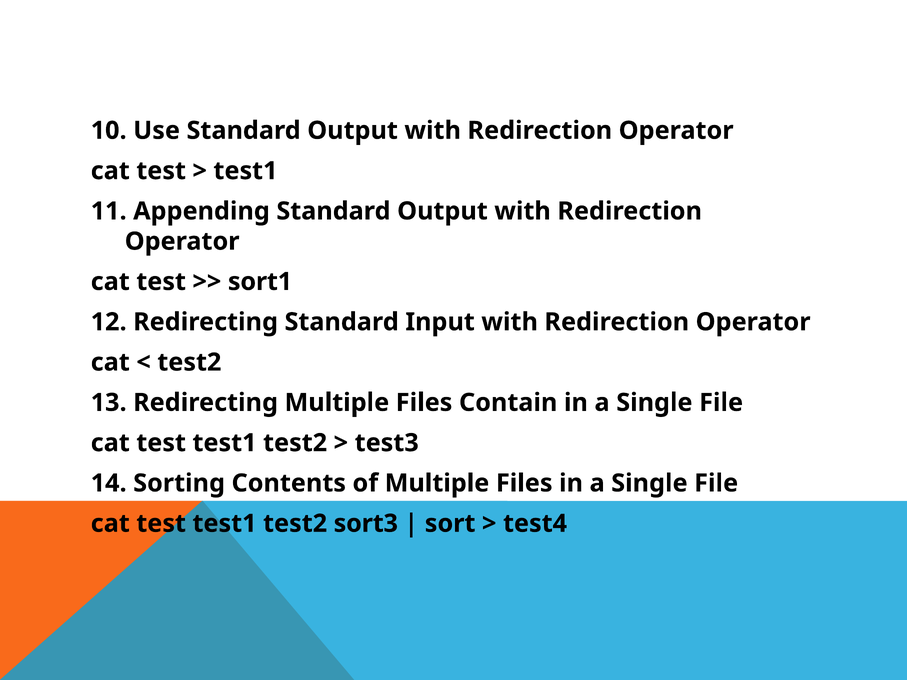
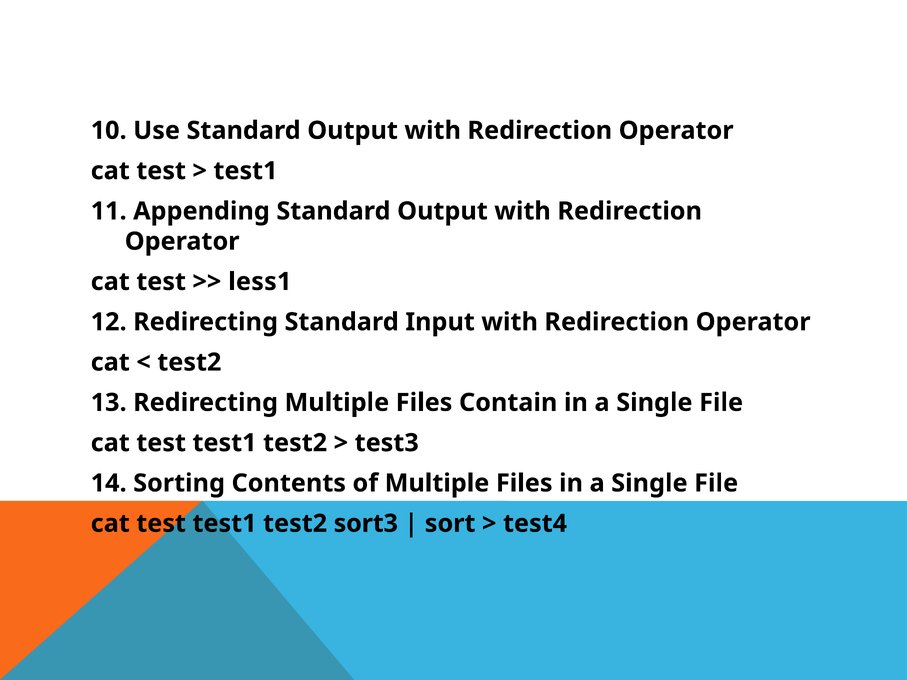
sort1: sort1 -> less1 (260, 282)
